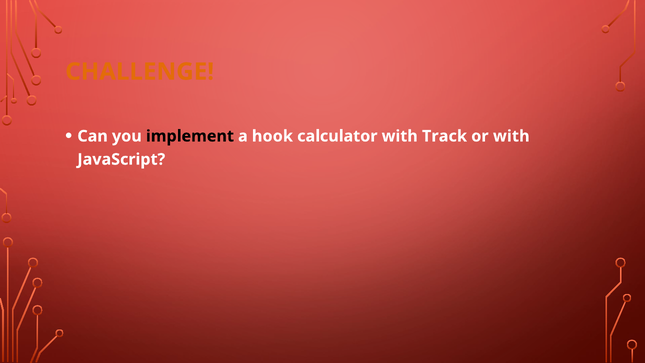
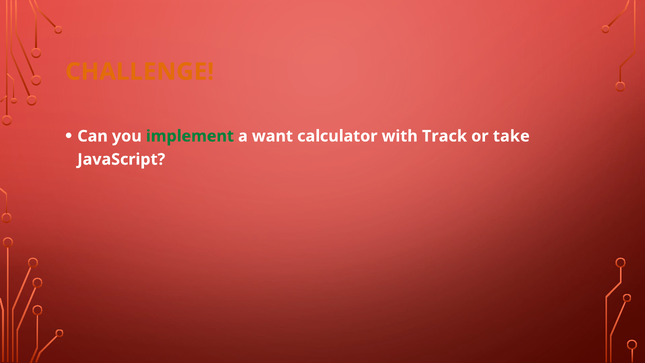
implement colour: black -> green (190, 136)
hook: hook -> want (272, 136)
or with: with -> take (511, 136)
